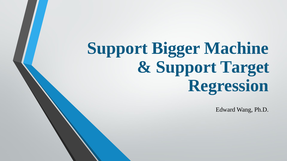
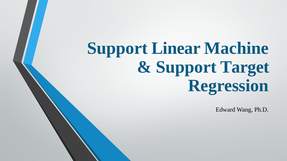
Bigger: Bigger -> Linear (176, 48)
